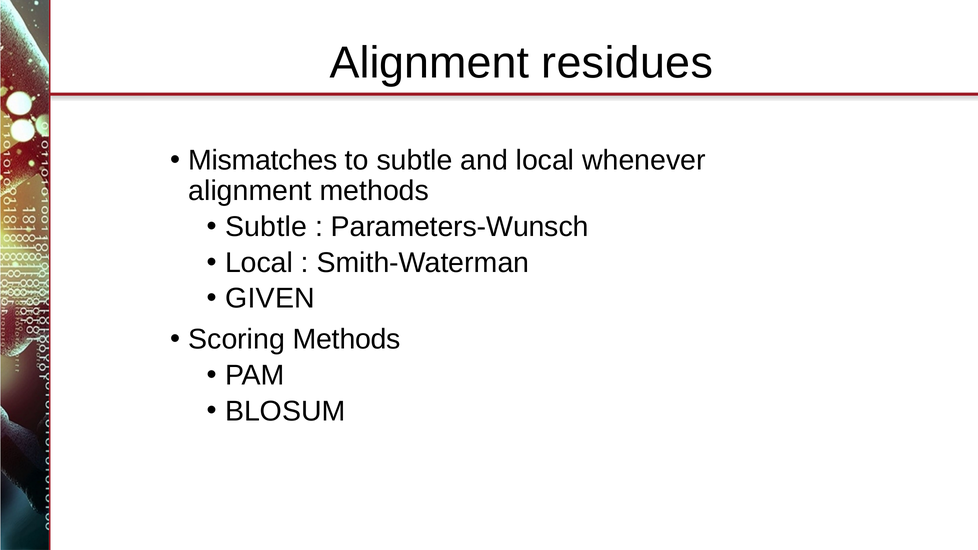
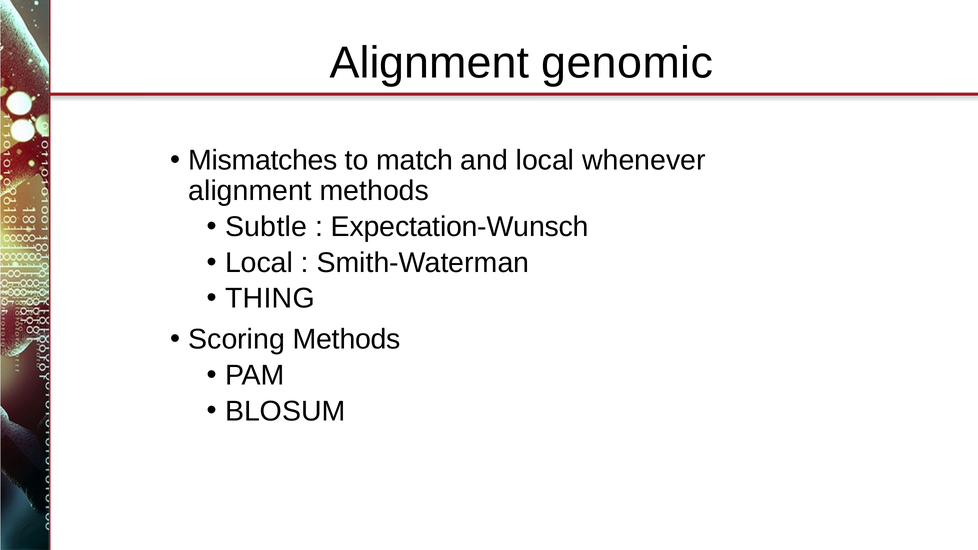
residues: residues -> genomic (627, 63)
to subtle: subtle -> match (415, 160)
Parameters-Wunsch: Parameters-Wunsch -> Expectation-Wunsch (460, 227)
GIVEN: GIVEN -> THING (270, 299)
